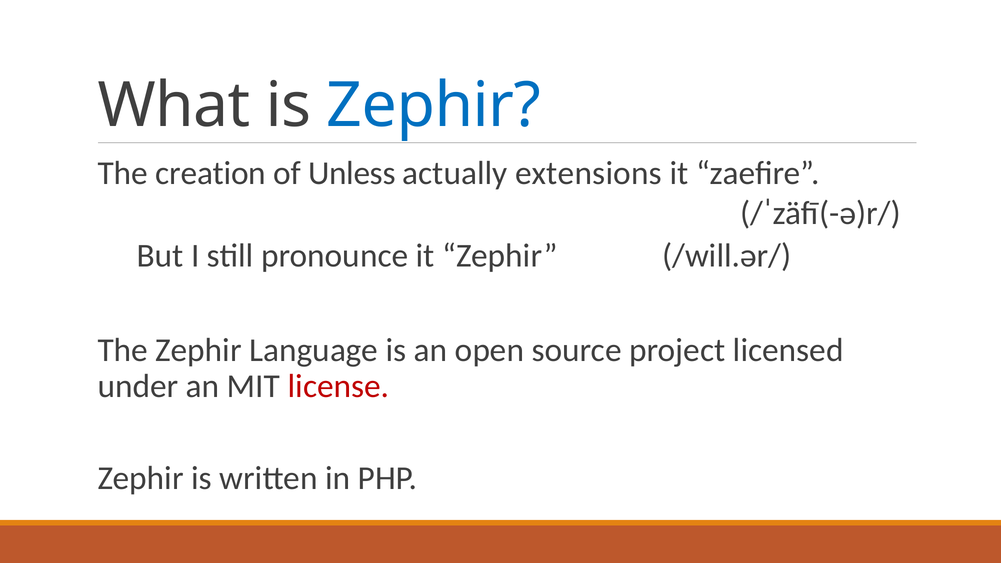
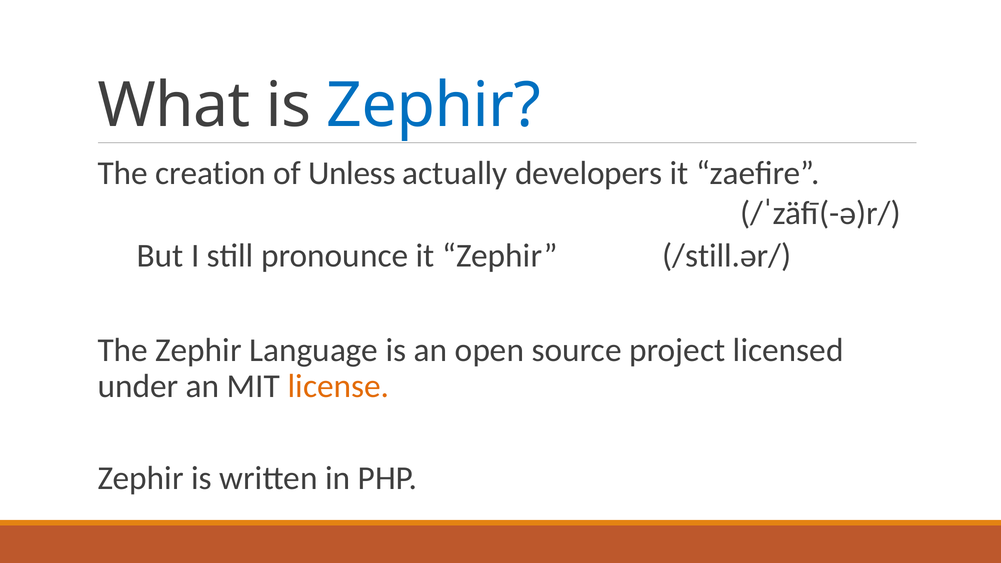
extensions: extensions -> developers (589, 173)
/will.ər/: /will.ər/ -> /still.ər/ (727, 256)
license colour: red -> orange (339, 386)
